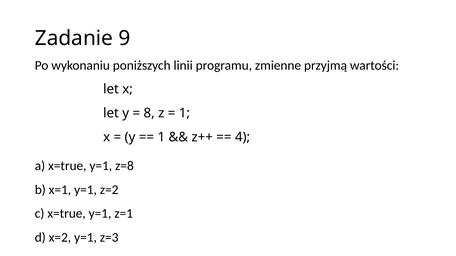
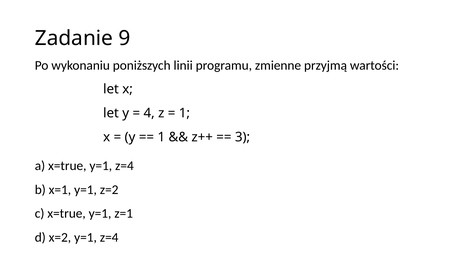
8: 8 -> 4 (149, 113)
4: 4 -> 3 (243, 137)
x=true y=1 z=8: z=8 -> z=4 (124, 166)
x=2 y=1 z=3: z=3 -> z=4 (109, 238)
